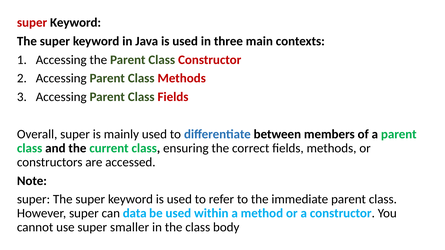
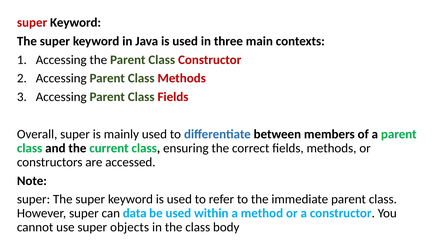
smaller: smaller -> objects (130, 228)
